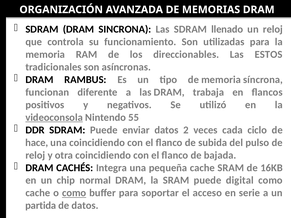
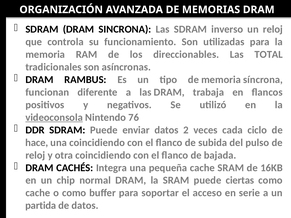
llenado: llenado -> inverso (227, 29)
ESTOS: ESTOS -> TOTAL (269, 55)
55: 55 -> 76 (134, 118)
digital: digital -> ciertas (240, 181)
como underline: present -> none (74, 193)
